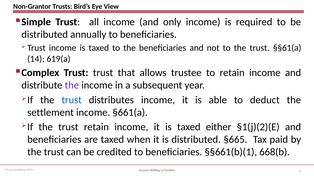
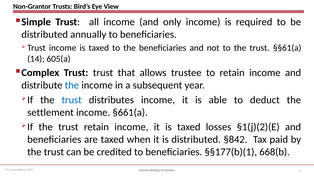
619(a: 619(a -> 605(a (58, 59)
the colour: purple -> blue (72, 86)
either: either -> losses (219, 127)
§665: §665 -> §842 (235, 140)
§§661(b)(1: §§661(b)(1 -> §§177(b)(1 (231, 153)
